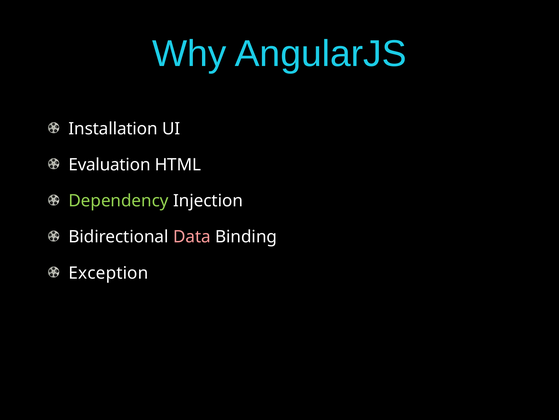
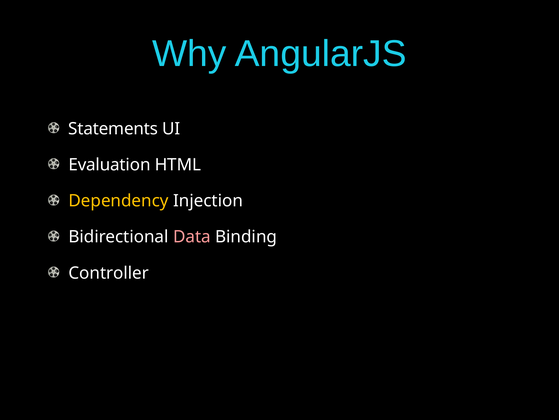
Installation: Installation -> Statements (113, 129)
Dependency colour: light green -> yellow (119, 201)
Exception: Exception -> Controller (109, 273)
